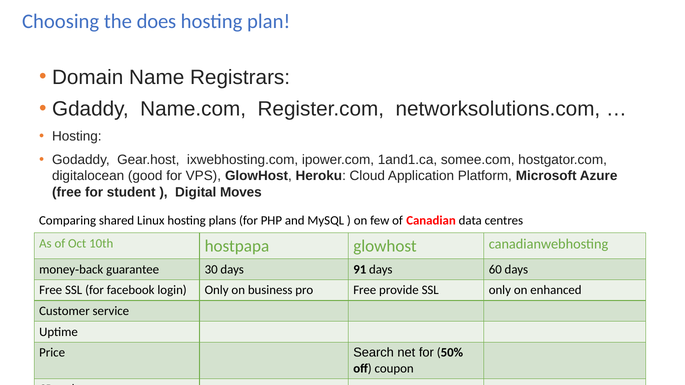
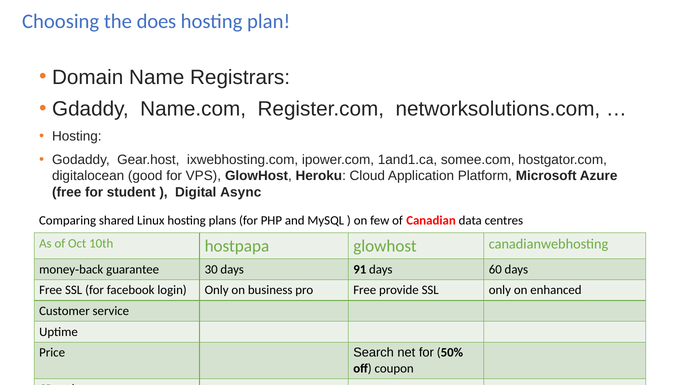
Moves: Moves -> Async (241, 192)
